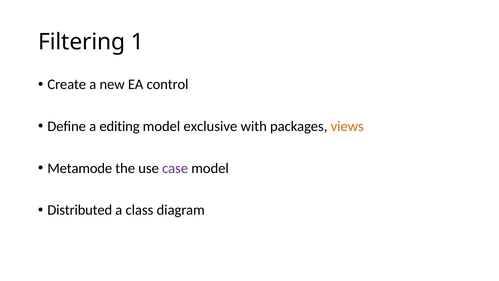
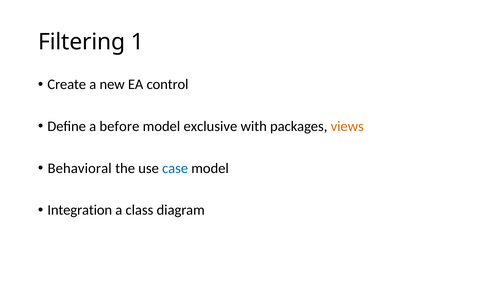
editing: editing -> before (119, 126)
Metamode: Metamode -> Behavioral (80, 168)
case colour: purple -> blue (175, 168)
Distributed: Distributed -> Integration (80, 210)
